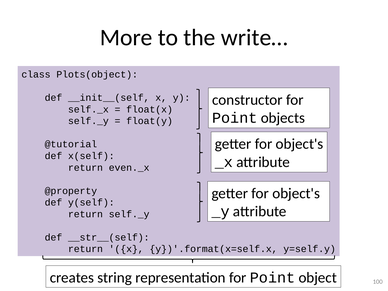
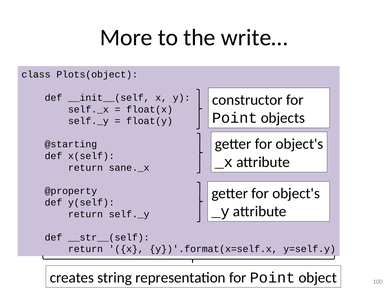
@tutorial: @tutorial -> @starting (71, 144)
even._x: even._x -> sane._x (129, 168)
